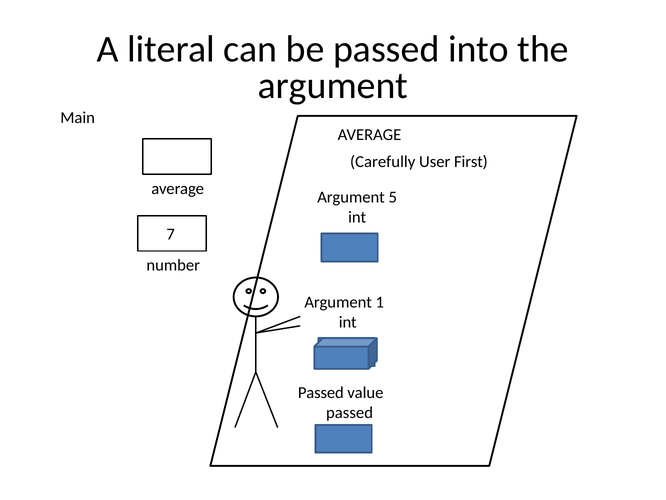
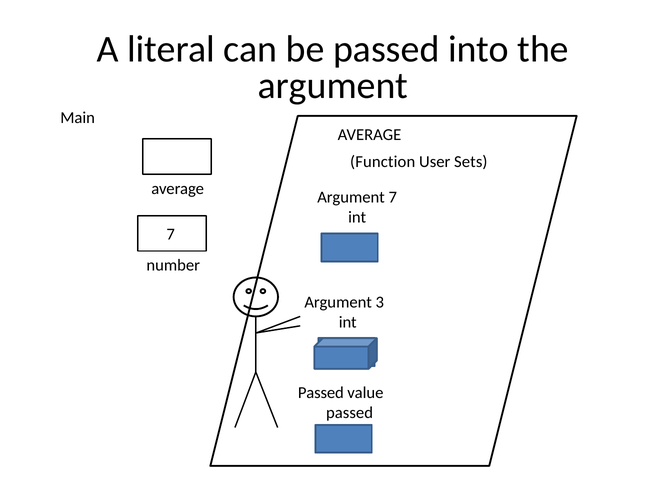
Carefully: Carefully -> Function (383, 162)
First: First -> Sets (471, 162)
Argument 5: 5 -> 7 (393, 197)
1: 1 -> 3 (380, 302)
